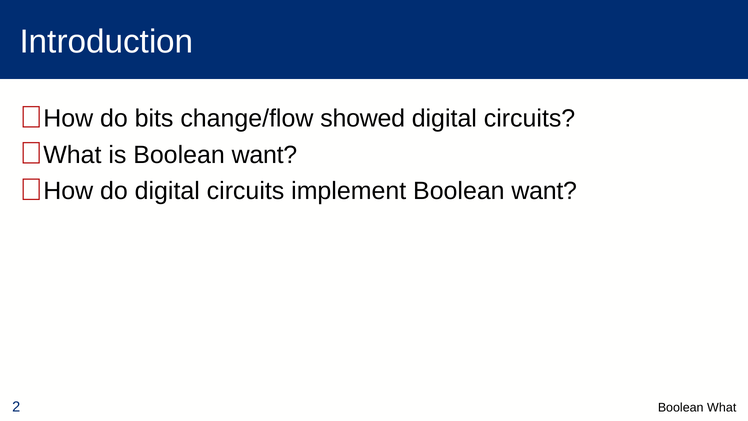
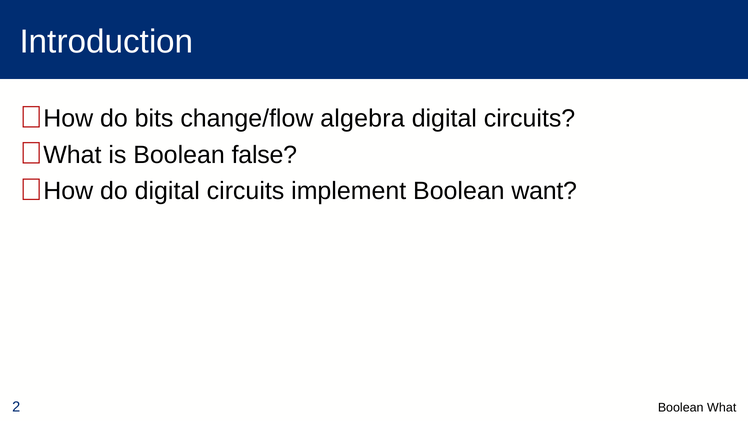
showed: showed -> algebra (362, 119)
is Boolean want: want -> false (264, 155)
